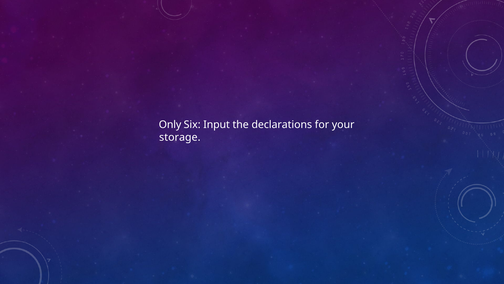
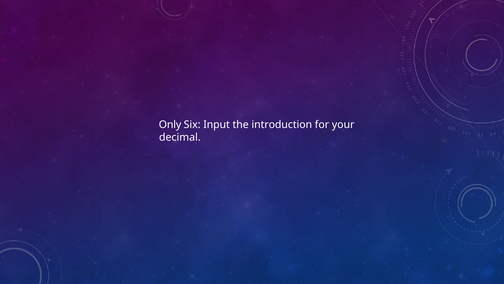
declarations: declarations -> introduction (282, 124)
storage: storage -> decimal (180, 137)
